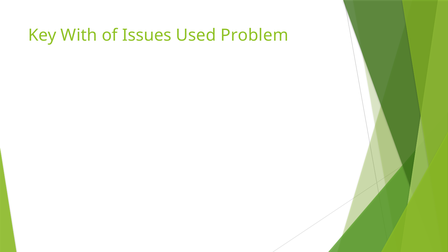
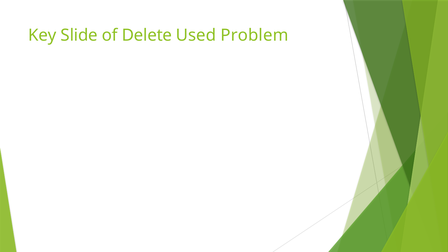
With: With -> Slide (79, 35)
Issues: Issues -> Delete (147, 35)
